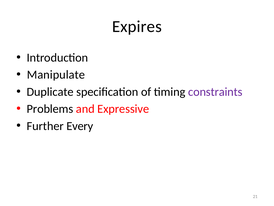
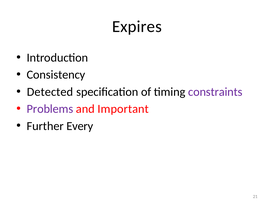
Manipulate: Manipulate -> Consistency (56, 75)
Duplicate: Duplicate -> Detected (50, 92)
Problems colour: black -> purple (50, 109)
Expressive: Expressive -> Important (123, 109)
